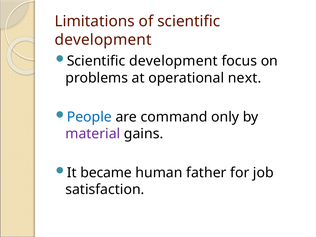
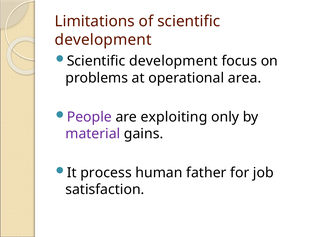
next: next -> area (245, 78)
People colour: blue -> purple (89, 117)
command: command -> exploiting (174, 117)
became: became -> process (106, 173)
